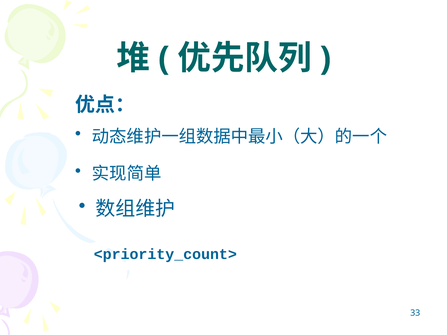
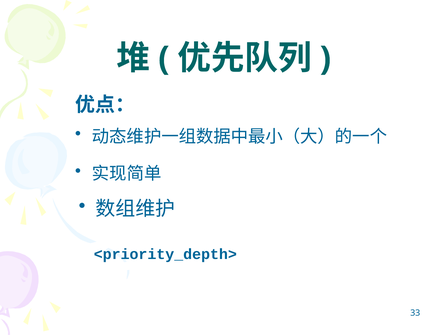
<priority_count>: <priority_count> -> <priority_depth> (165, 254)
